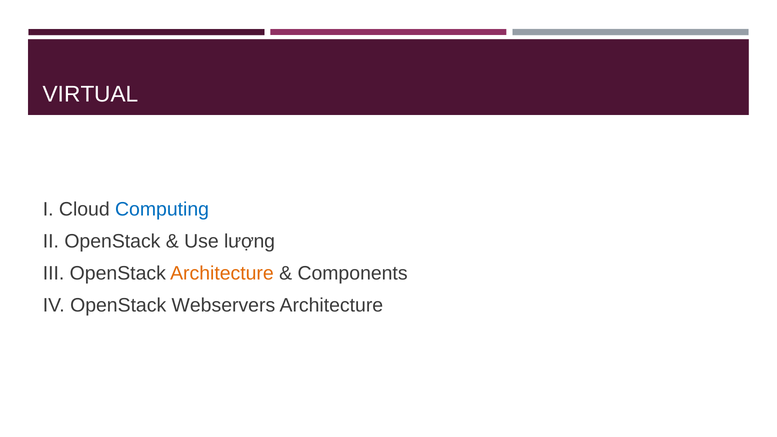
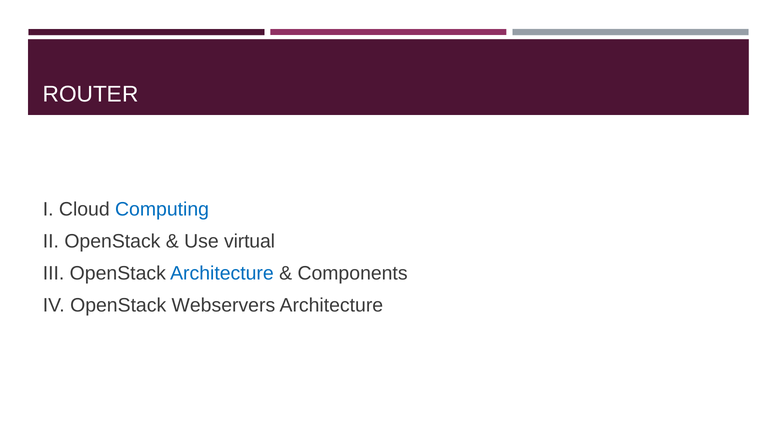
VIRTUAL: VIRTUAL -> ROUTER (91, 94)
lượng: lượng -> virtual (250, 242)
Architecture colour: orange -> blue (222, 274)
